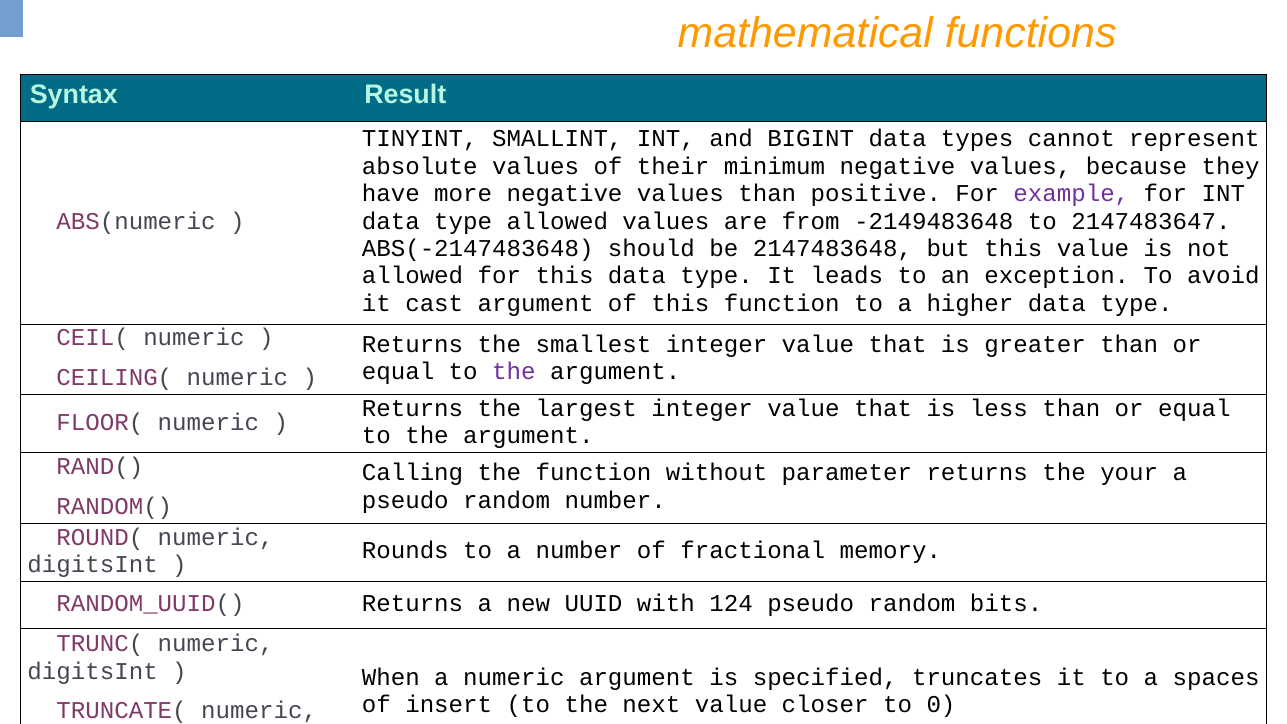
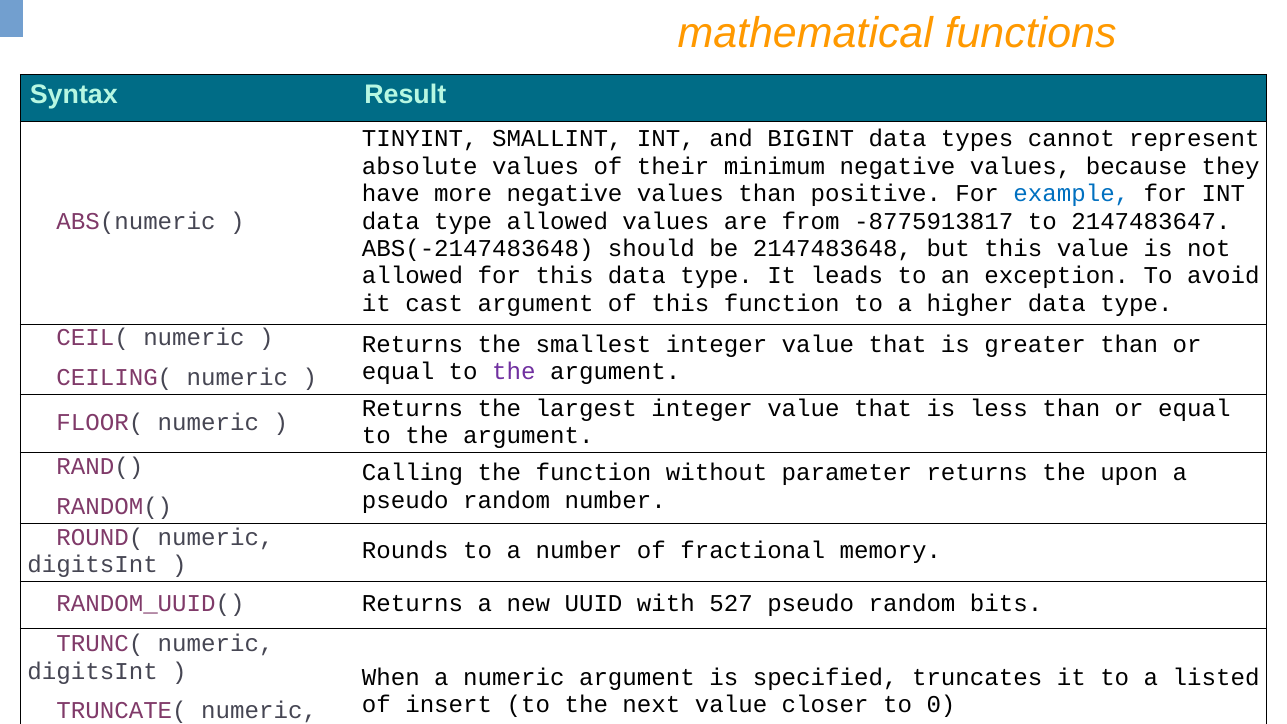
example colour: purple -> blue (1071, 194)
-2149483648: -2149483648 -> -8775913817 (934, 221)
your: your -> upon (1129, 473)
124: 124 -> 527 (731, 603)
spaces: spaces -> listed (1216, 677)
